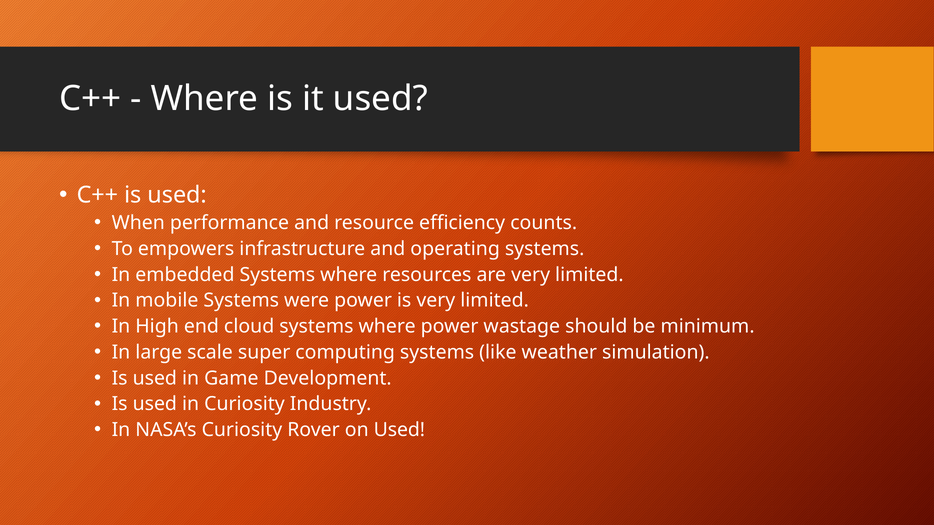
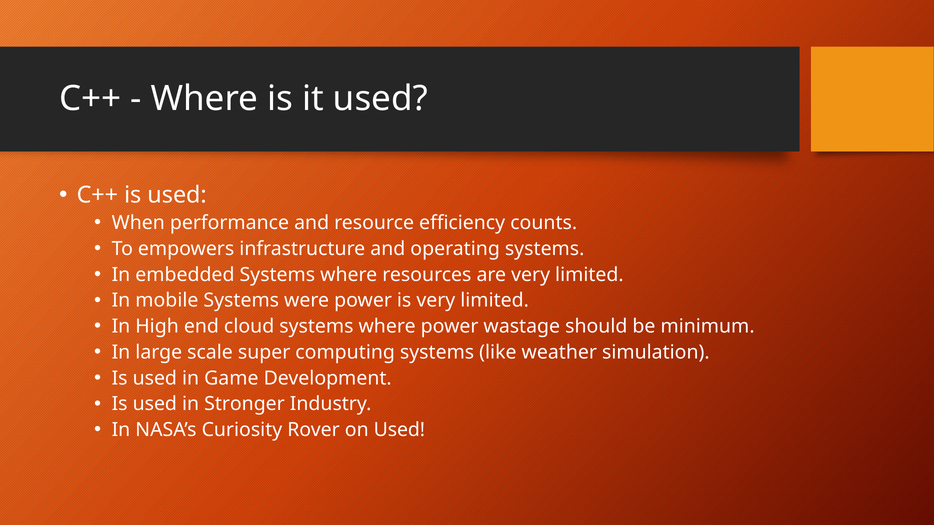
in Curiosity: Curiosity -> Stronger (244, 404)
